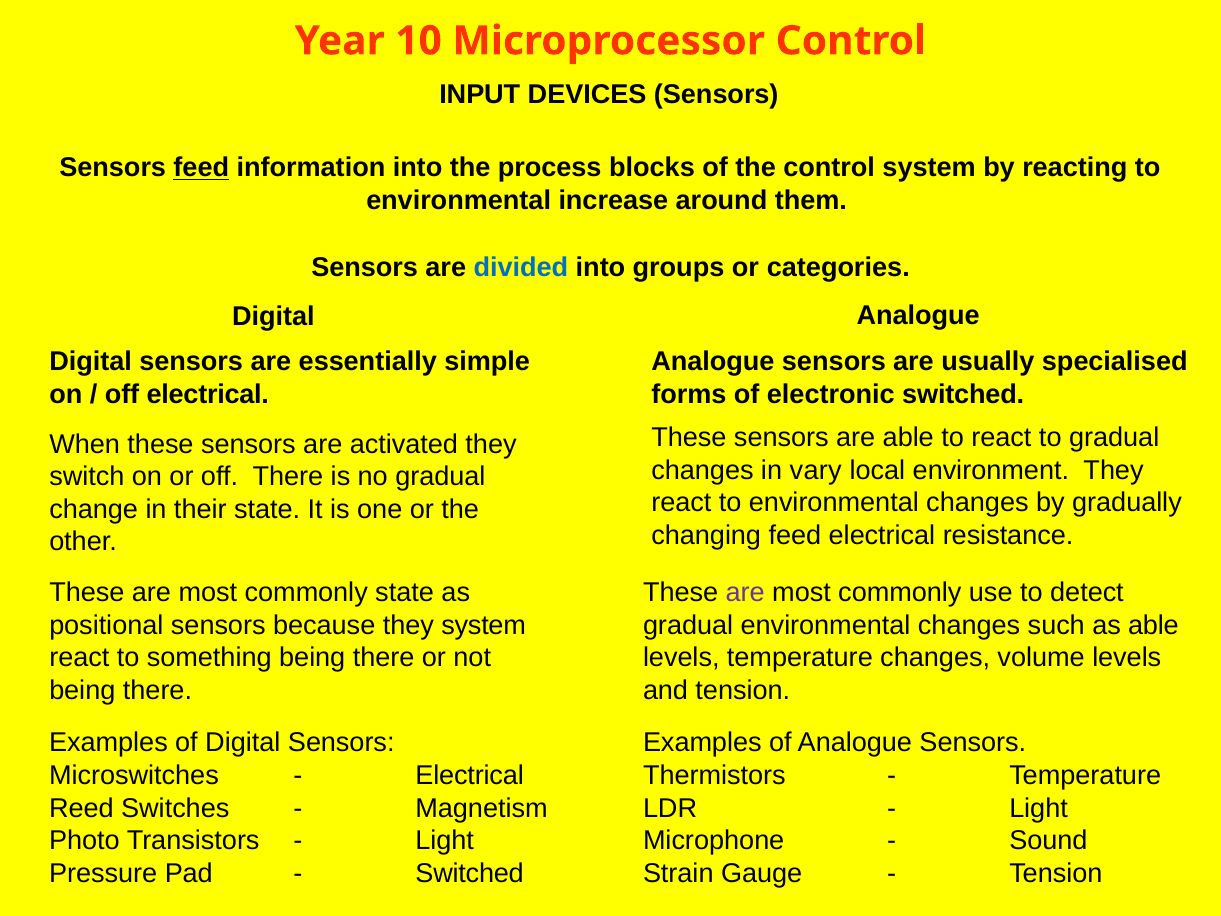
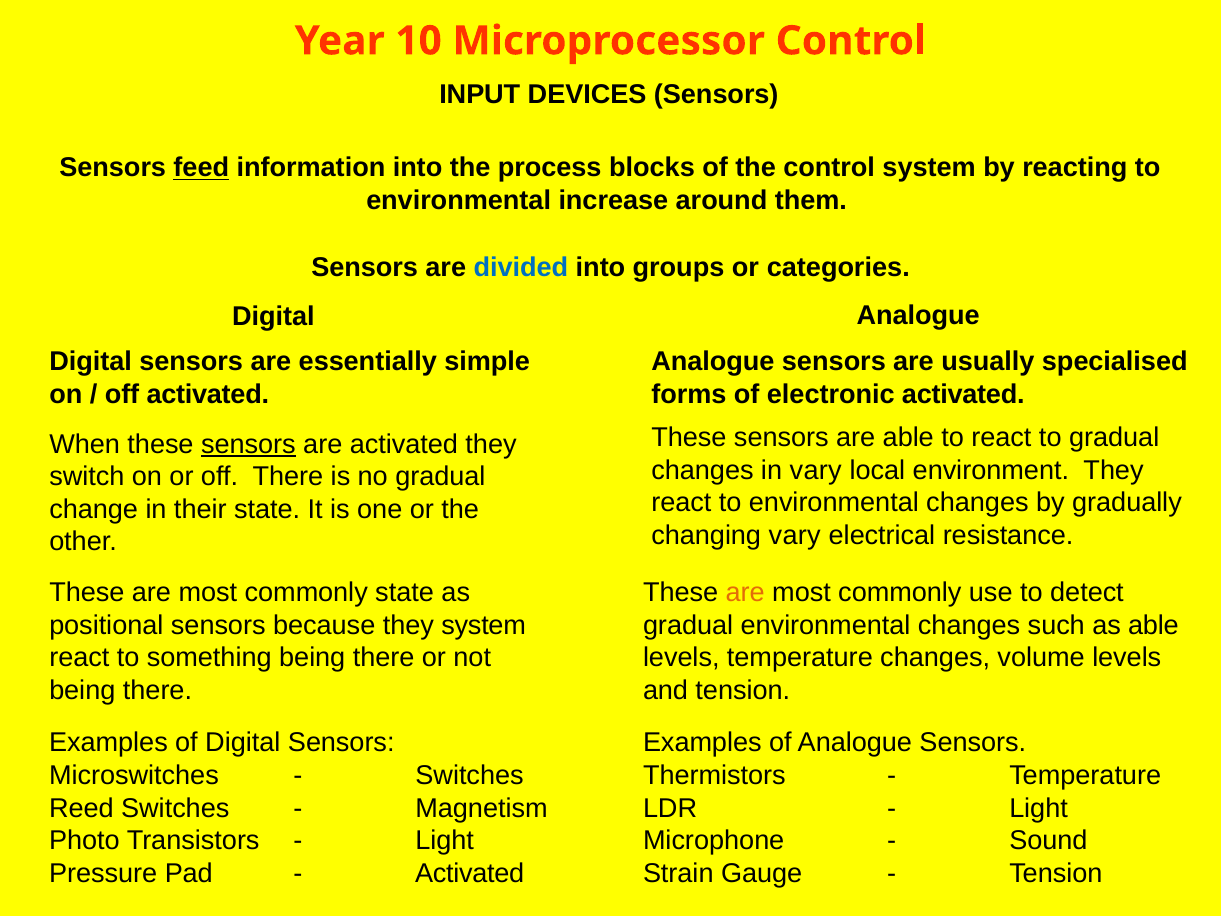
off electrical: electrical -> activated (208, 394)
electronic switched: switched -> activated (963, 394)
sensors underline: none -> present (248, 444)
changing feed: feed -> vary (795, 535)
are colour: purple -> orange (745, 593)
Electrical: Electrical -> Switches (470, 775)
Switched: Switched -> Activated (470, 873)
